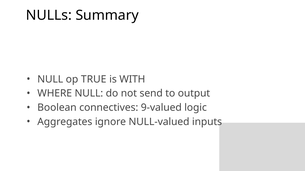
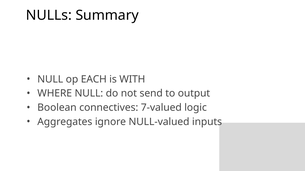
TRUE: TRUE -> EACH (94, 79)
9-valued: 9-valued -> 7-valued (161, 108)
